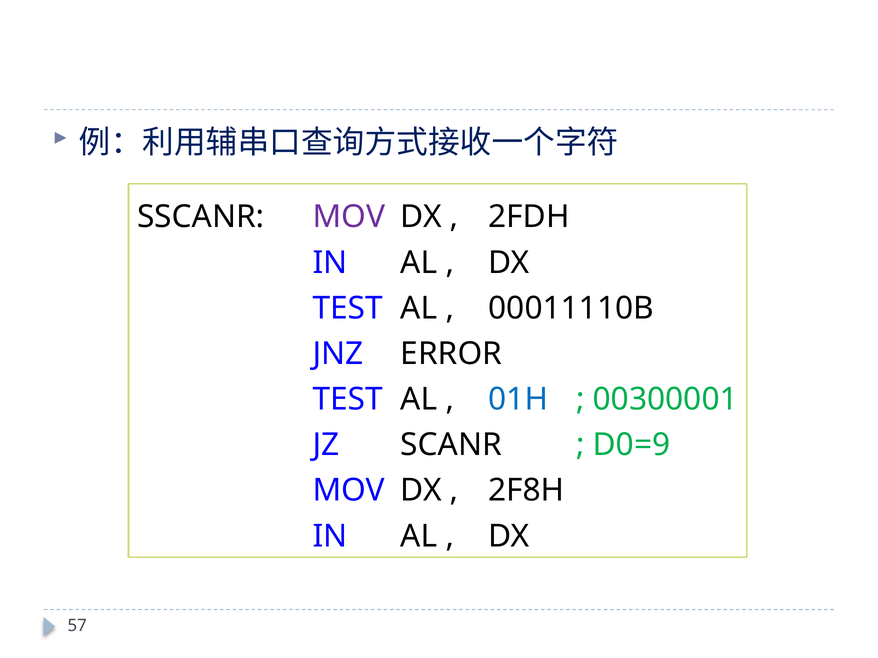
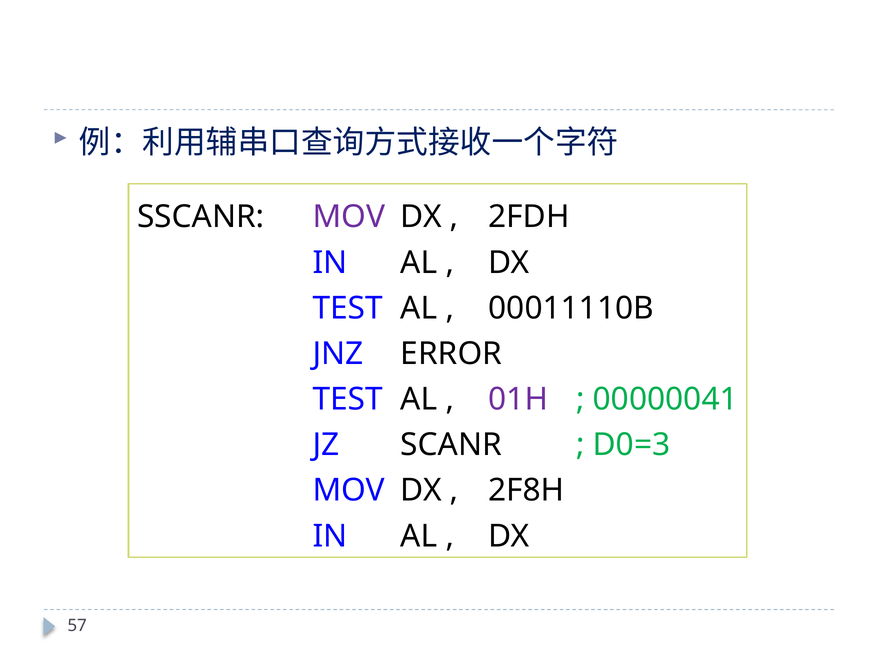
01H colour: blue -> purple (518, 400)
00300001: 00300001 -> 00000041 (665, 400)
D0=9: D0=9 -> D0=3 (632, 445)
